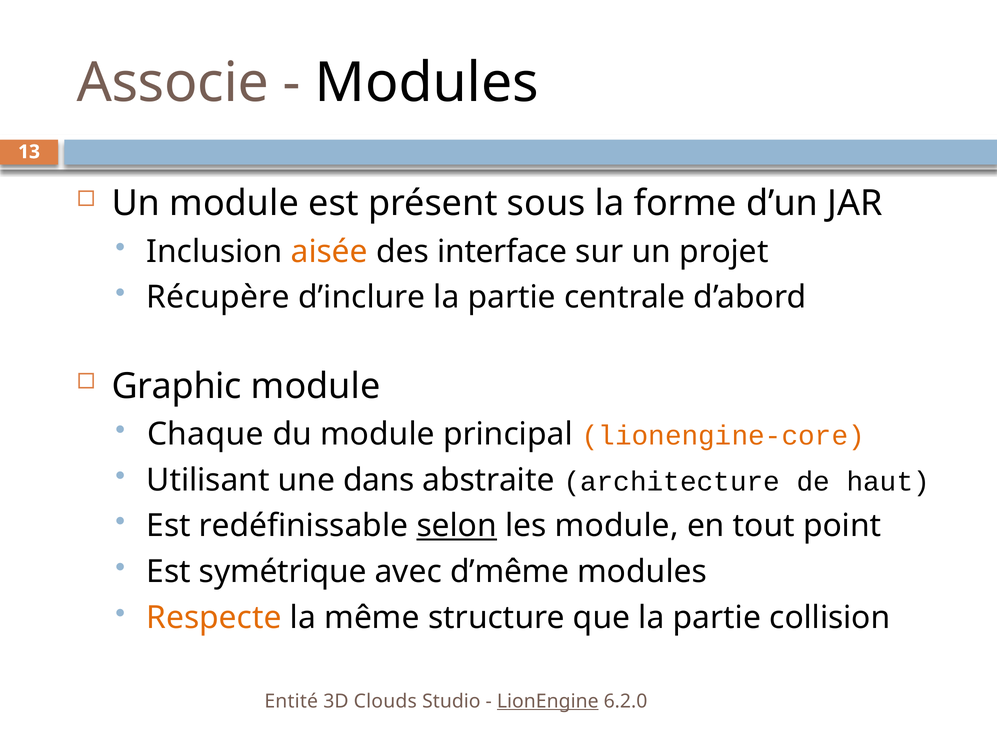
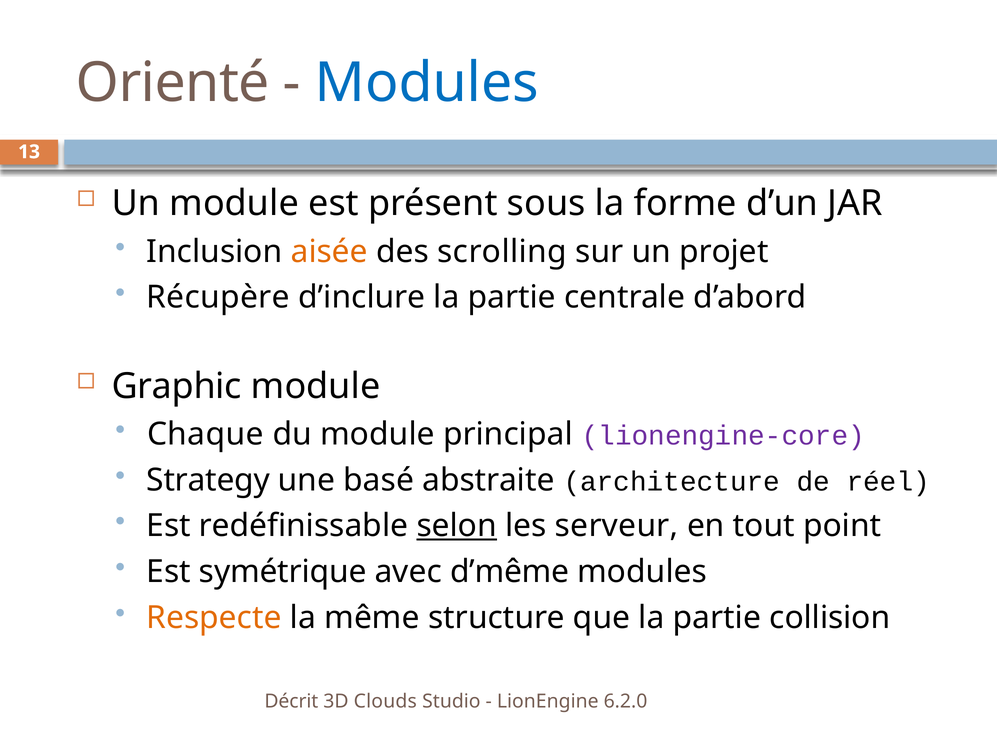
Associe: Associe -> Orienté (173, 83)
Modules colour: black -> blue (427, 83)
interface: interface -> scrolling (502, 252)
lionengine-core colour: orange -> purple (723, 436)
Utilisant: Utilisant -> Strategy (208, 480)
dans: dans -> basé (379, 480)
haut: haut -> réel (888, 481)
les module: module -> serveur (617, 526)
Entité: Entité -> Décrit (291, 701)
LionEngine underline: present -> none (548, 701)
